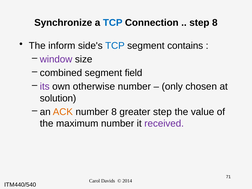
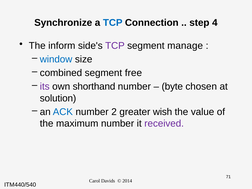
step 8: 8 -> 4 (215, 23)
TCP colour: blue -> purple (115, 46)
contains: contains -> manage (185, 46)
window colour: purple -> blue (56, 59)
field: field -> free (133, 73)
otherwise: otherwise -> shorthand (94, 87)
only: only -> byte (172, 87)
ACK colour: orange -> blue (63, 112)
number 8: 8 -> 2 (114, 112)
greater step: step -> wish (163, 112)
